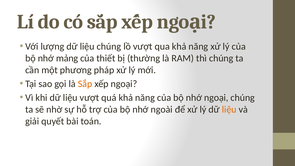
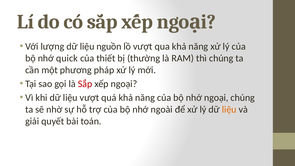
liệu chúng: chúng -> nguồn (109, 46)
mảng: mảng -> quick (67, 58)
Sắp colour: orange -> red (85, 84)
